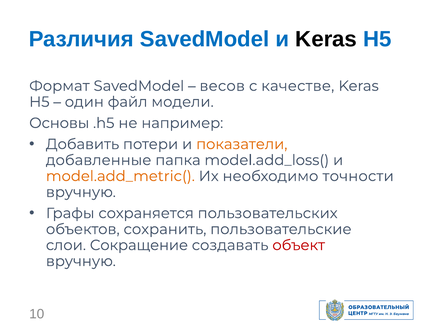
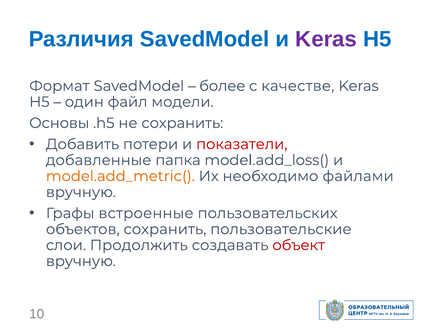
Keras colour: black -> purple (326, 39)
весов: весов -> более (222, 86)
не например: например -> сохранить (182, 123)
показатели colour: orange -> red (242, 144)
точности: точности -> файлами (358, 176)
сохраняется: сохраняется -> встроенные (146, 213)
Сокращение: Сокращение -> Продолжить (139, 245)
